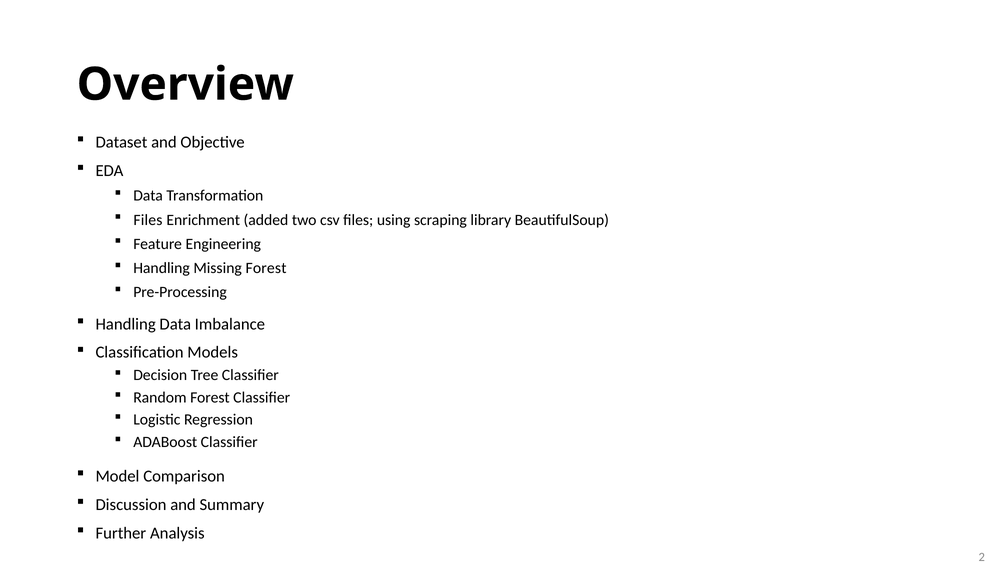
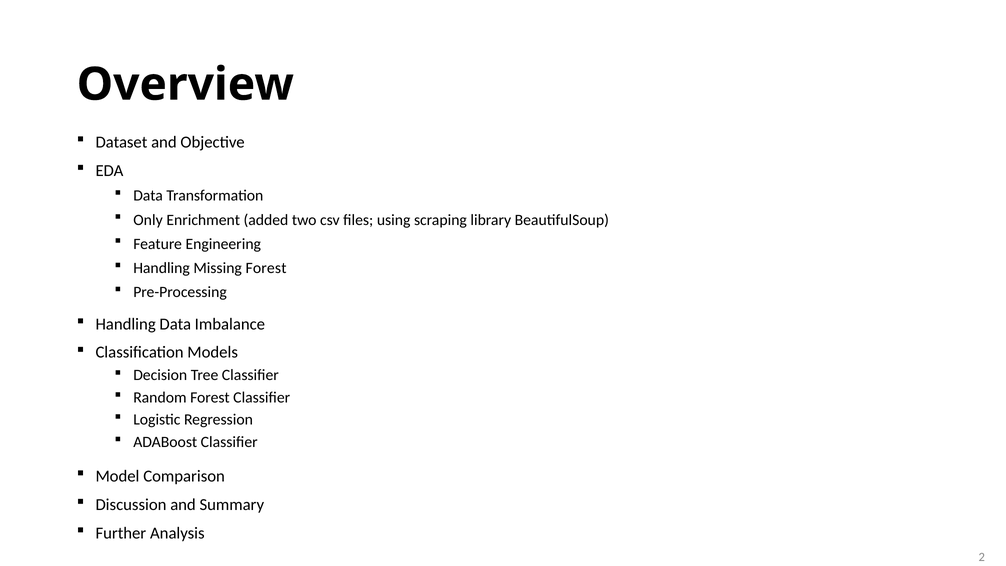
Files: Files -> Only (148, 220)
